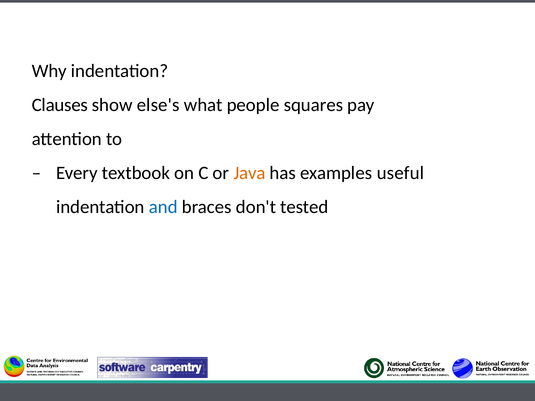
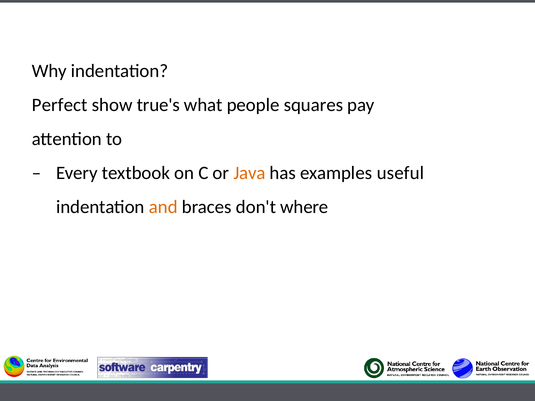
Clauses: Clauses -> Perfect (60, 105)
else's: else's -> true's (158, 105)
and colour: blue -> orange (163, 207)
tested: tested -> where (304, 207)
